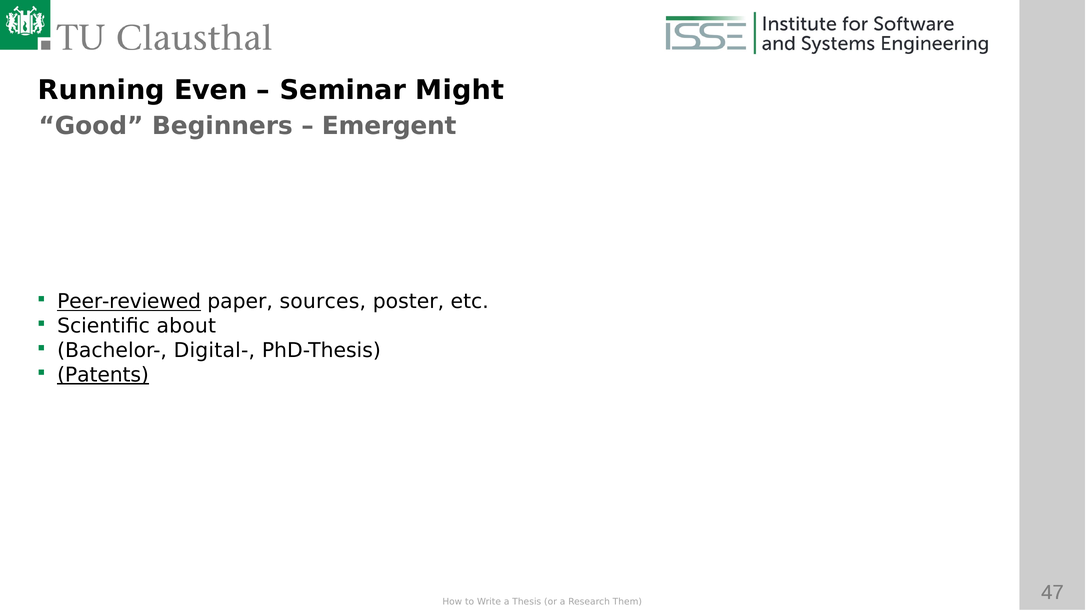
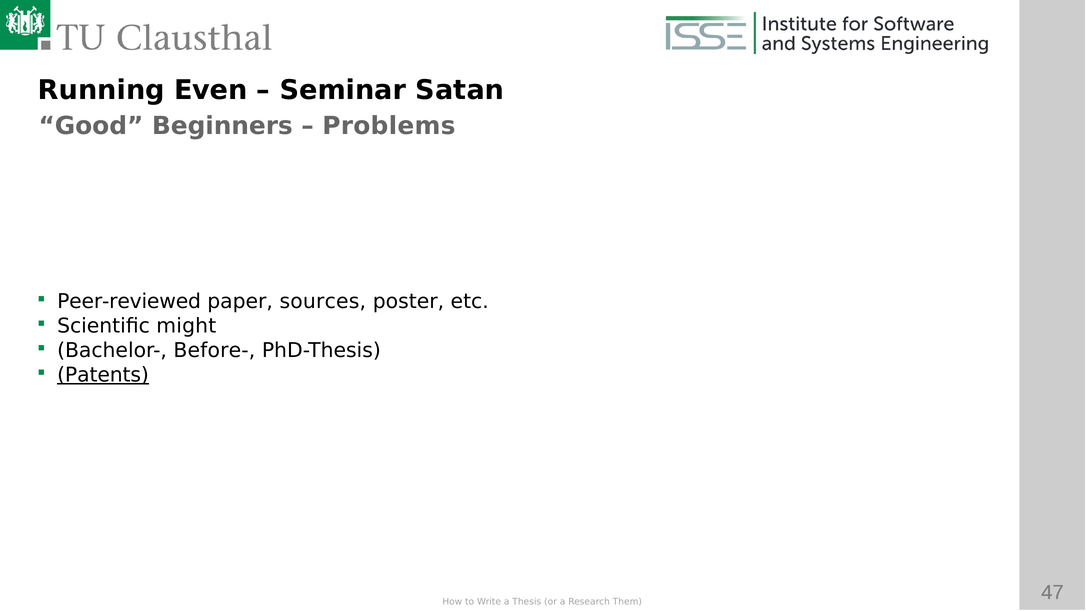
Might: Might -> Satan (460, 90)
Emergent: Emergent -> Problems (389, 126)
Peer-reviewed underline: present -> none (129, 302)
about: about -> might (186, 326)
Digital-: Digital- -> Before- (214, 351)
